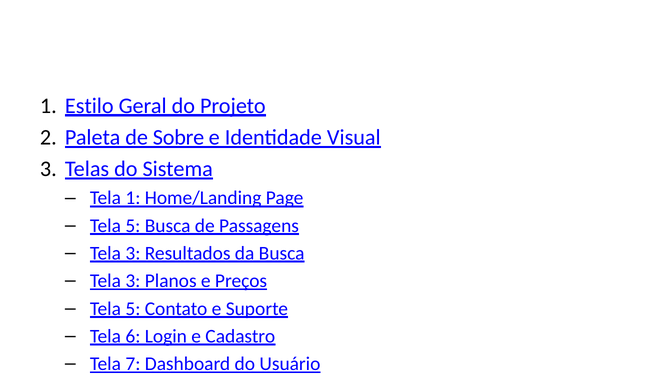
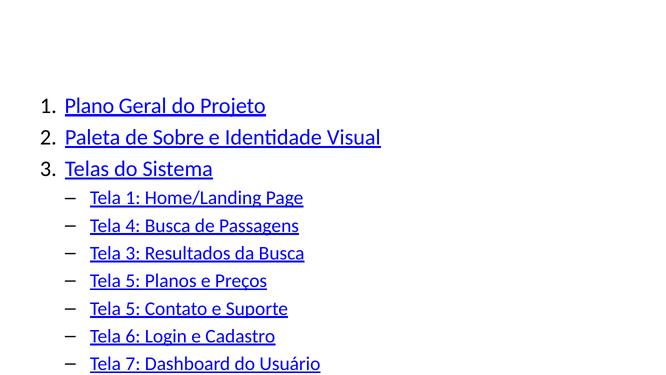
Estilo: Estilo -> Plano (89, 106)
5: 5 -> 4 (133, 225)
3: 3 -> 5 (133, 281)
